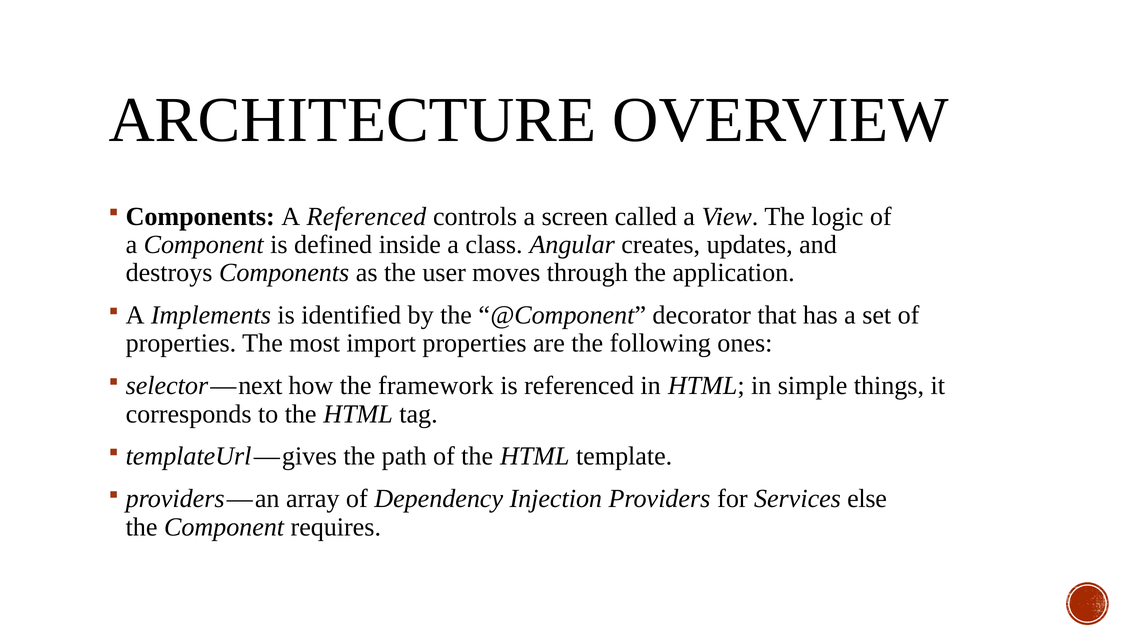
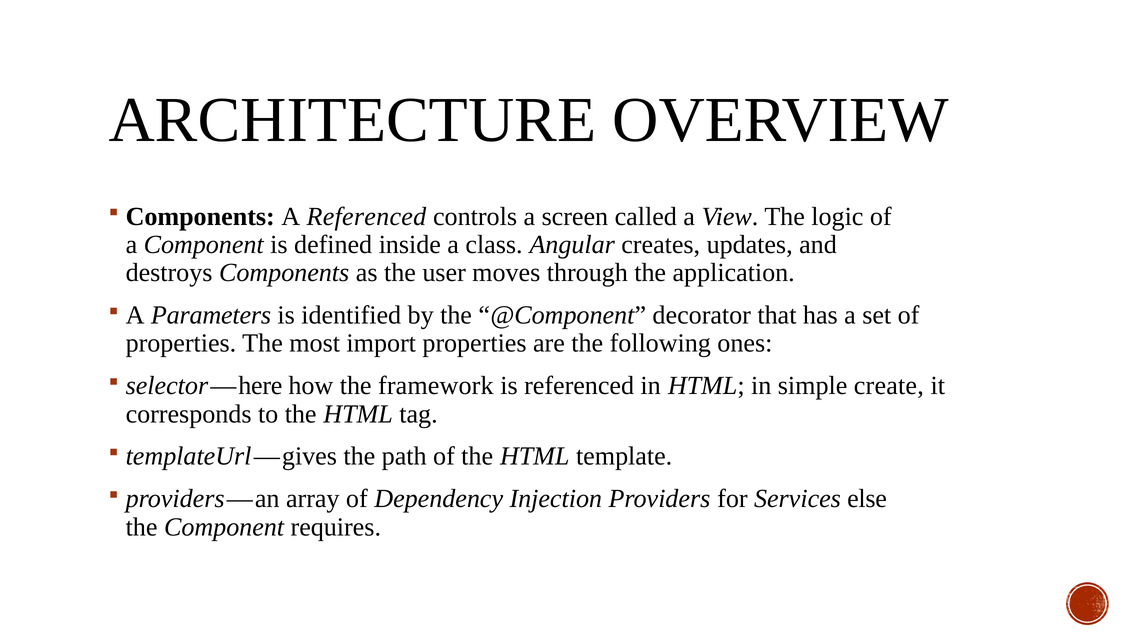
Implements: Implements -> Parameters (211, 315)
next: next -> here (260, 386)
things: things -> create (889, 386)
